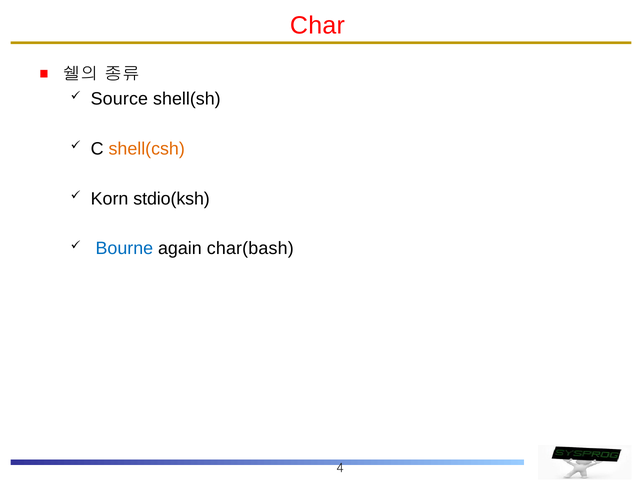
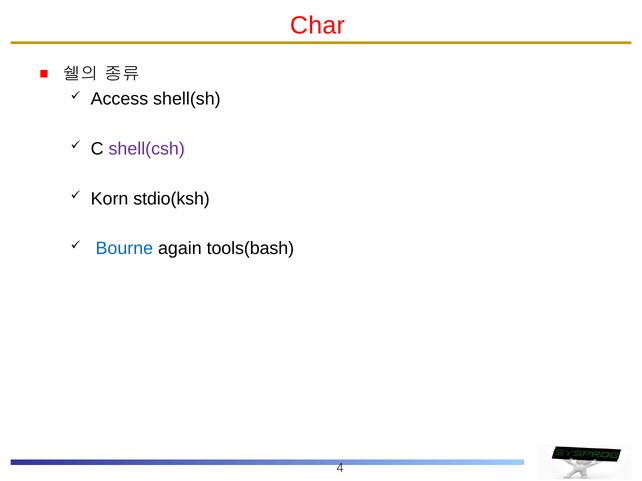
Source: Source -> Access (119, 99)
shell(csh colour: orange -> purple (147, 149)
char(bash: char(bash -> tools(bash (250, 249)
